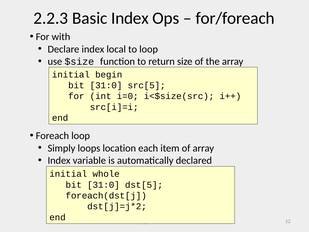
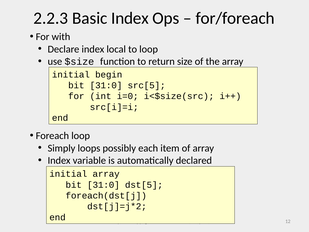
location: location -> possibly (119, 148)
initial whole: whole -> array (106, 174)
